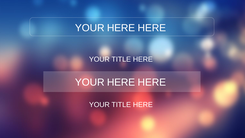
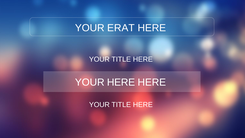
HERE: HERE -> ERAT (121, 28)
